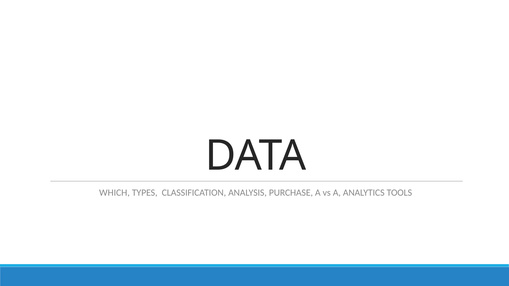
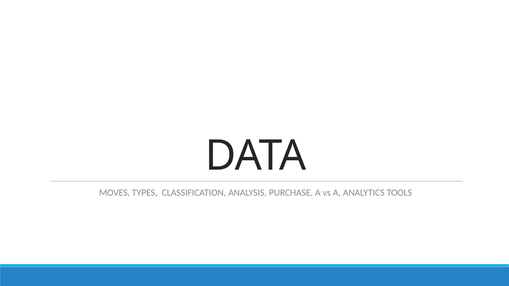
WHICH: WHICH -> MOVES (115, 193)
